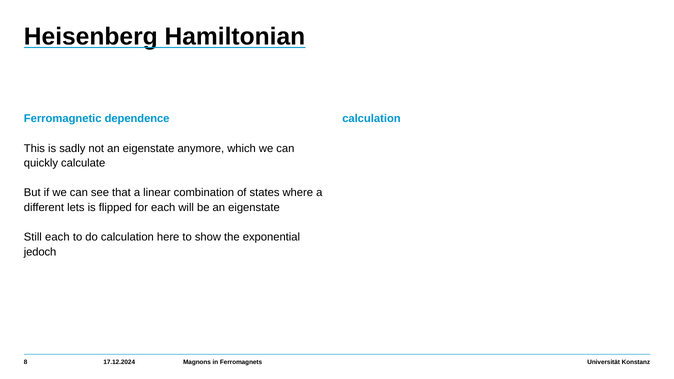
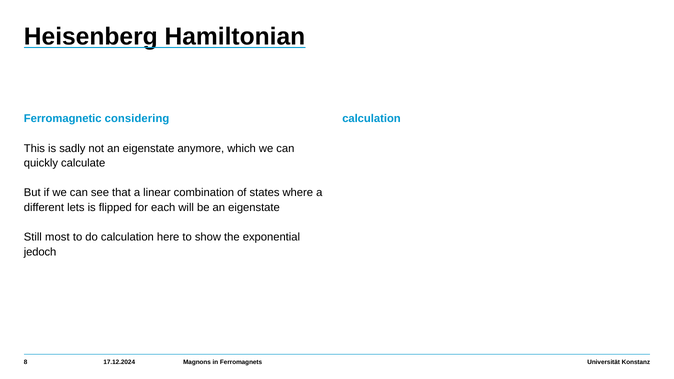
dependence: dependence -> considering (137, 119)
Still each: each -> most (57, 237)
